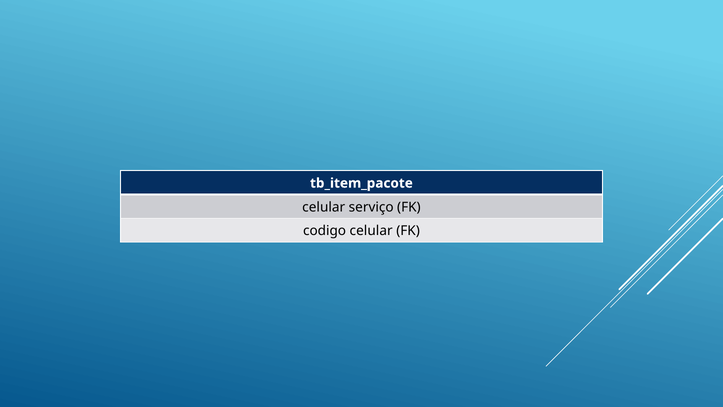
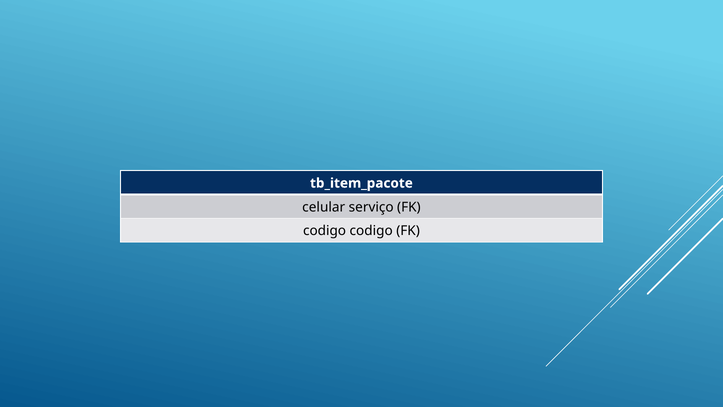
codigo celular: celular -> codigo (371, 231)
